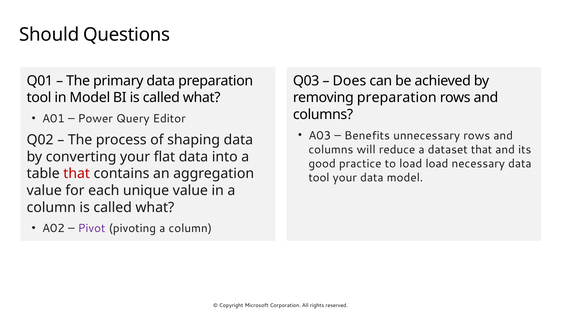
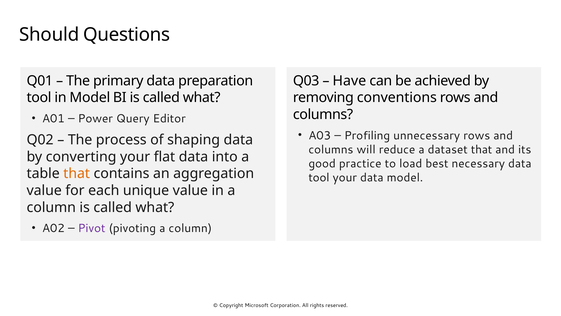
Does: Does -> Have (349, 81)
removing preparation: preparation -> conventions (397, 97)
Benefits: Benefits -> Profiling (367, 135)
load load: load -> best (437, 163)
that colour: red -> orange (77, 173)
